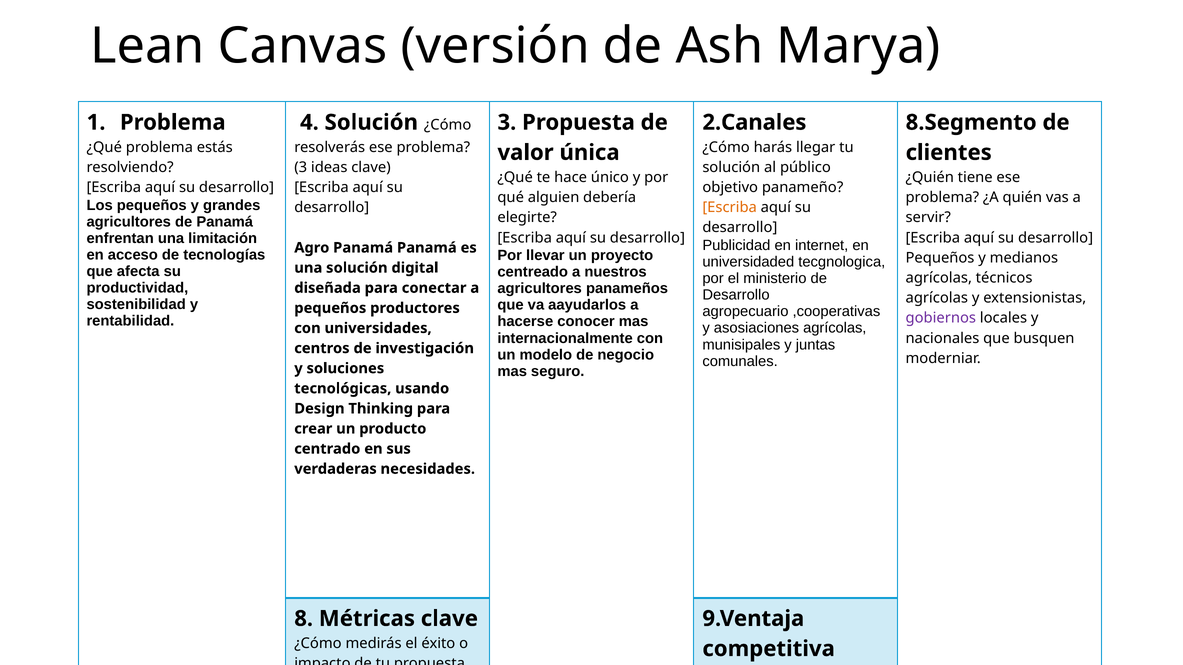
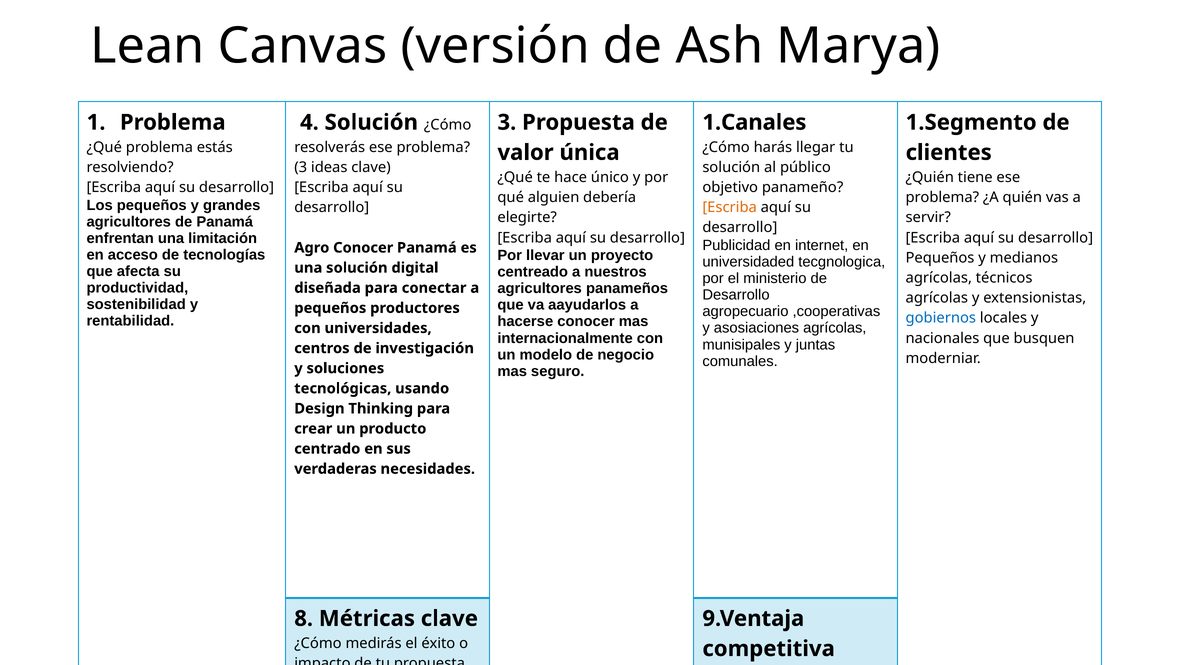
2.Canales: 2.Canales -> 1.Canales (754, 122)
8.Segmento: 8.Segmento -> 1.Segmento (971, 122)
Agro Panamá: Panamá -> Conocer (363, 248)
gobiernos colour: purple -> blue (941, 318)
